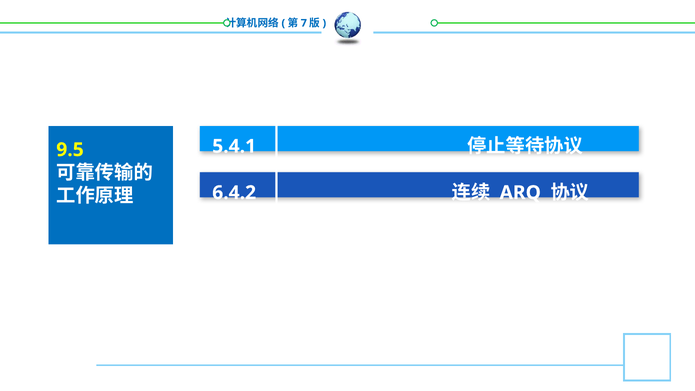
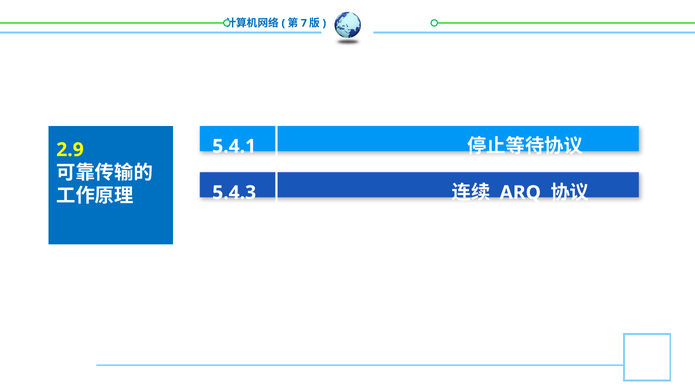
9.5: 9.5 -> 2.9 (70, 150)
6.4.2: 6.4.2 -> 5.4.3 (234, 193)
